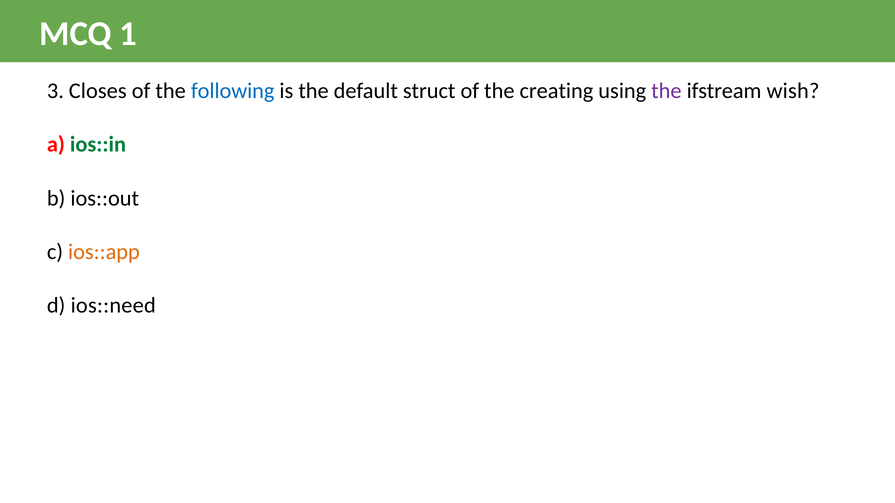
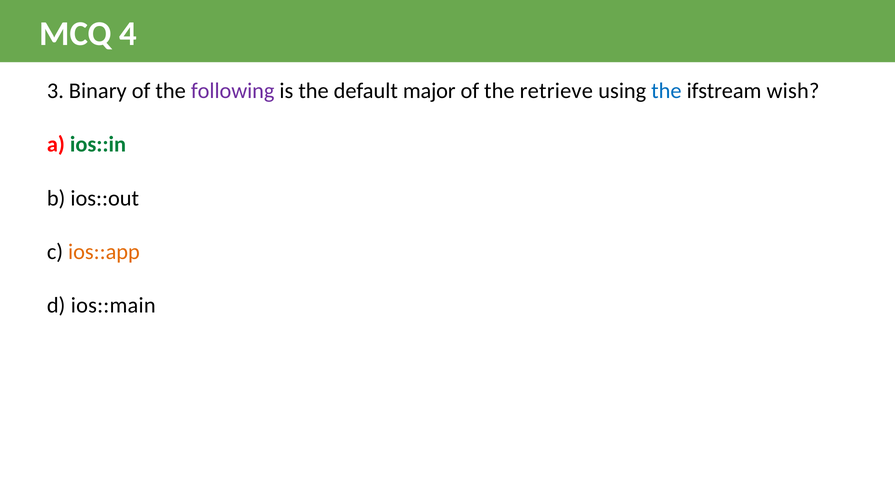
1: 1 -> 4 (128, 34)
Closes: Closes -> Binary (98, 91)
following colour: blue -> purple (233, 91)
struct: struct -> major (429, 91)
creating: creating -> retrieve (556, 91)
the colour: purple -> blue (666, 91)
ios::need: ios::need -> ios::main (113, 306)
